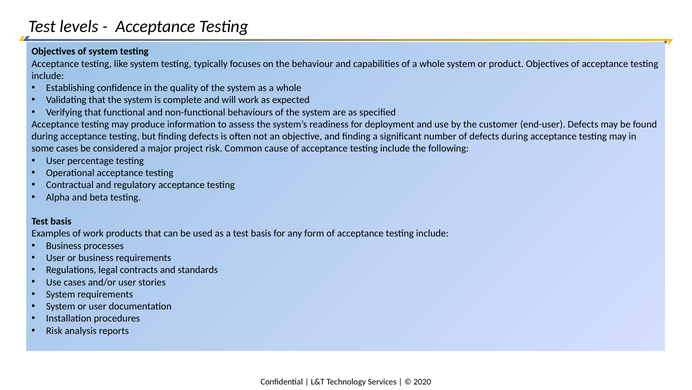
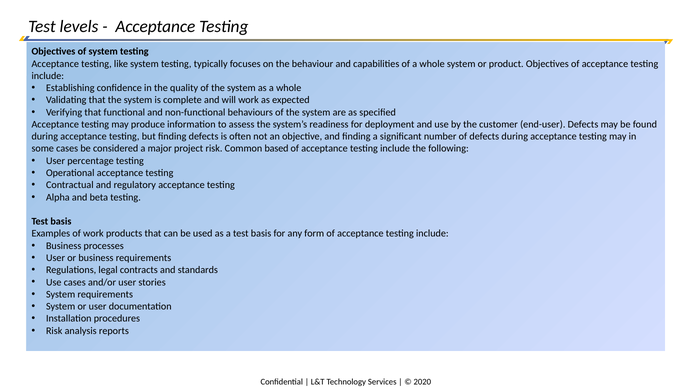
cause: cause -> based (277, 148)
